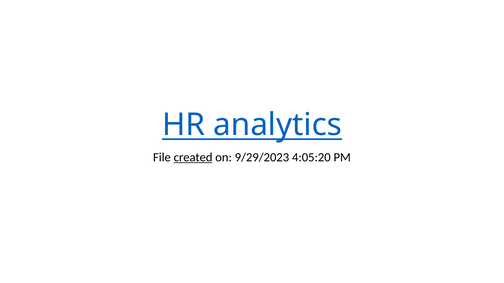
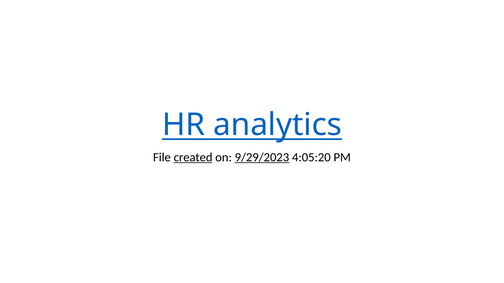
9/29/2023 underline: none -> present (262, 158)
